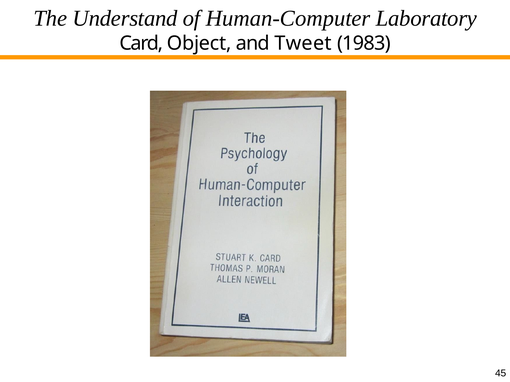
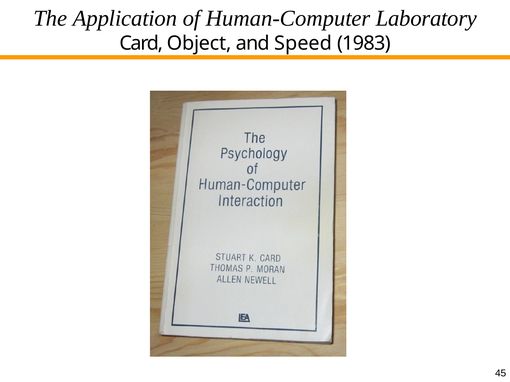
Understand: Understand -> Application (125, 18)
Tweet: Tweet -> Speed (303, 43)
